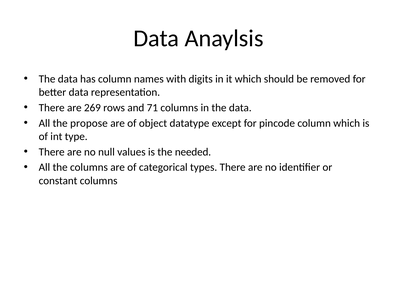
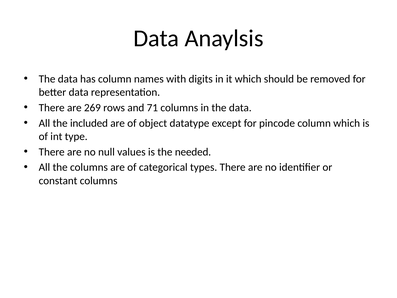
propose: propose -> included (89, 123)
